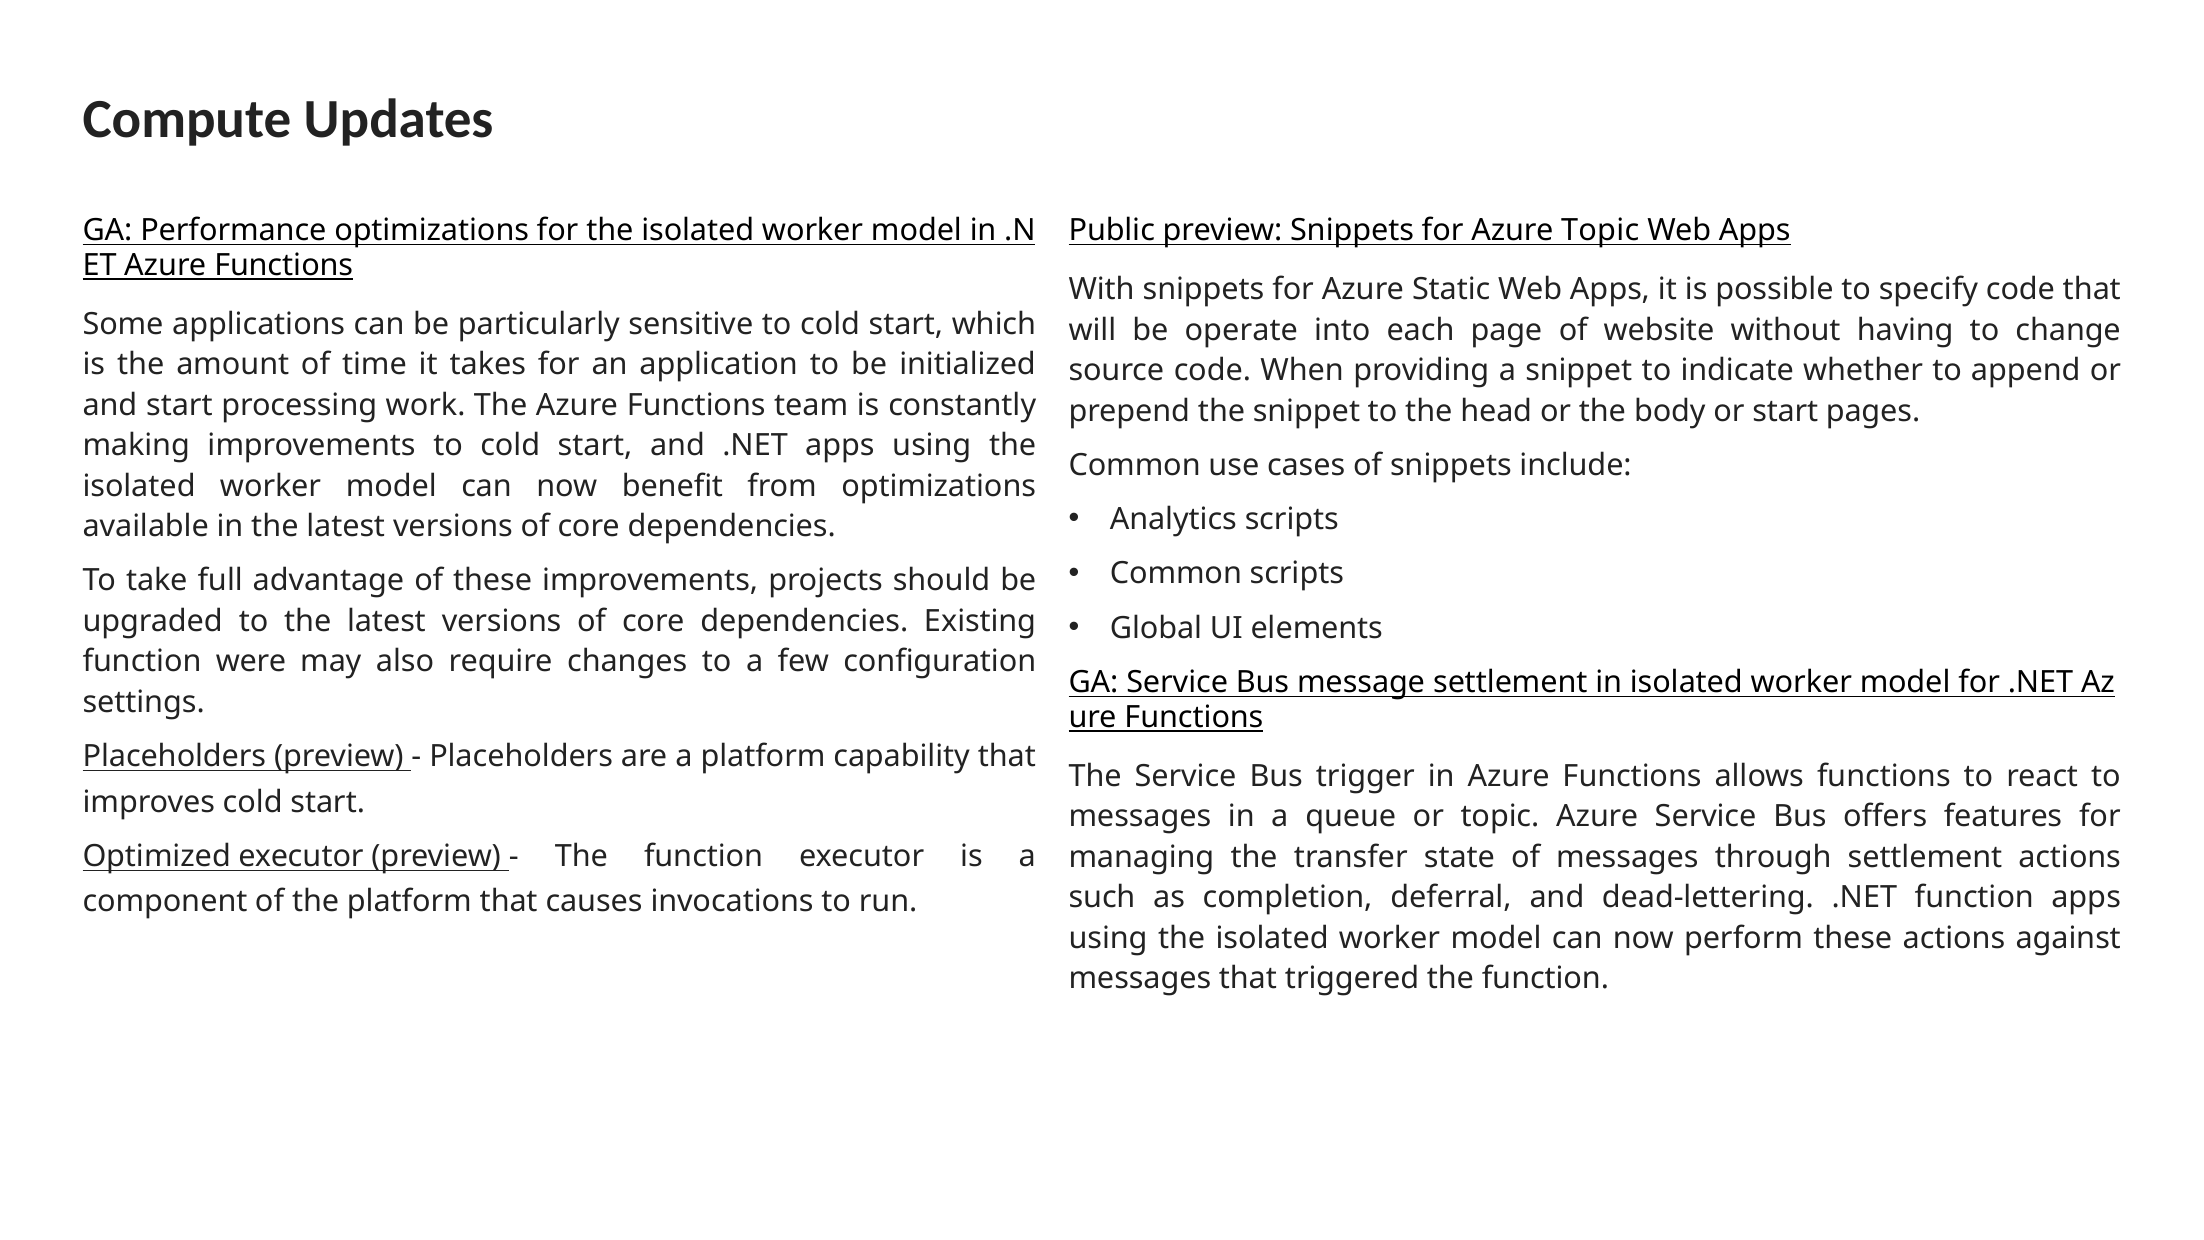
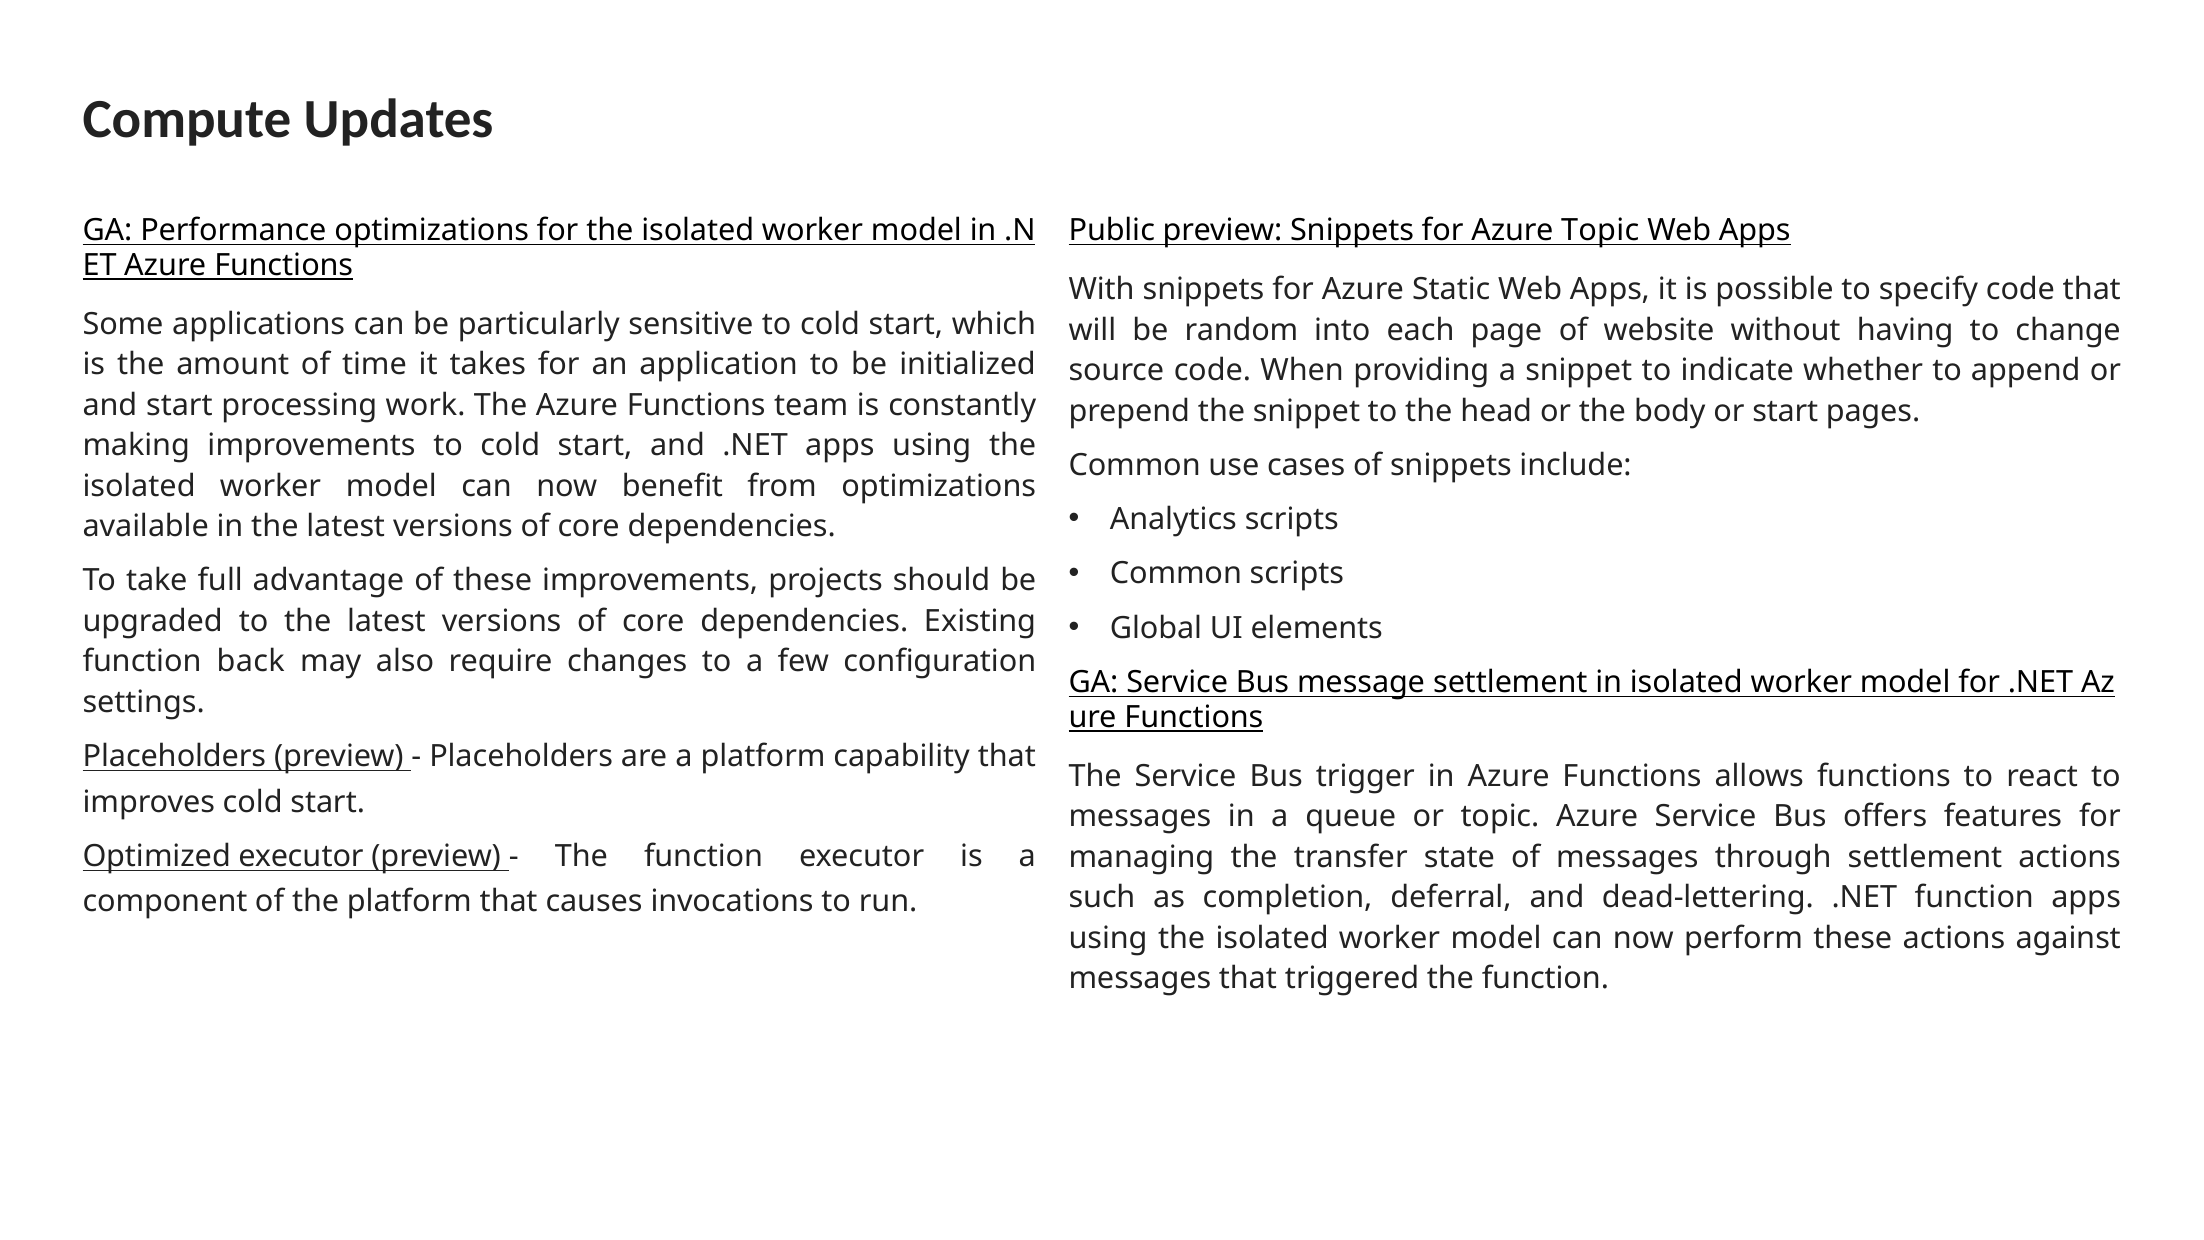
operate: operate -> random (1241, 330)
were: were -> back (251, 662)
